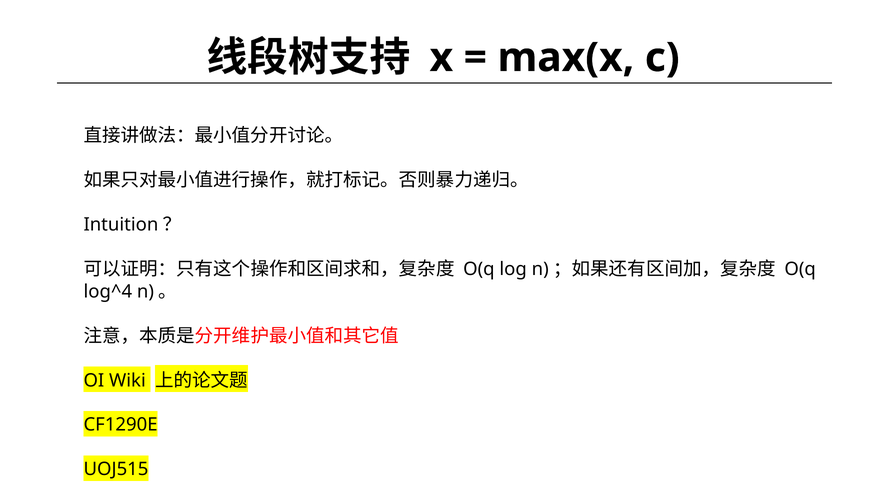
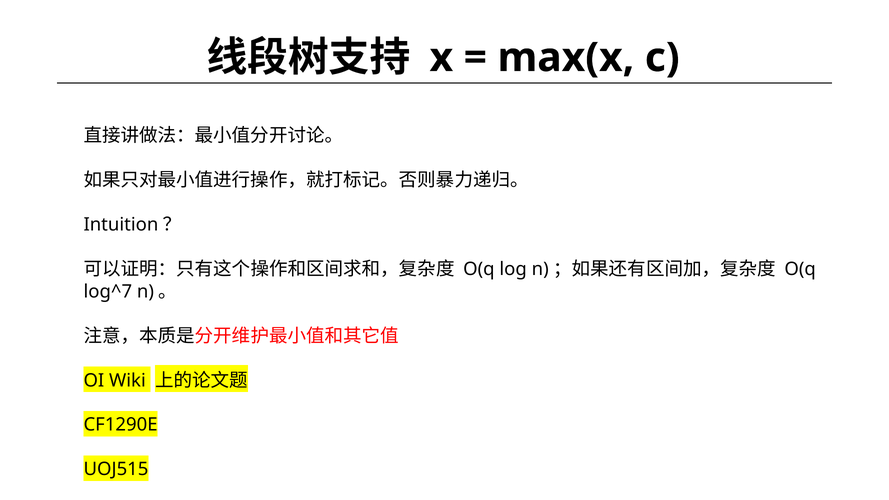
log^4: log^4 -> log^7 (108, 292)
